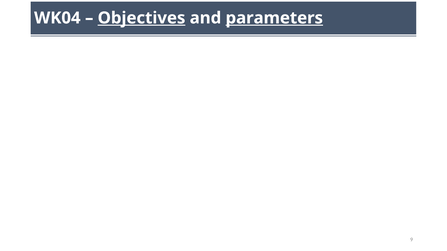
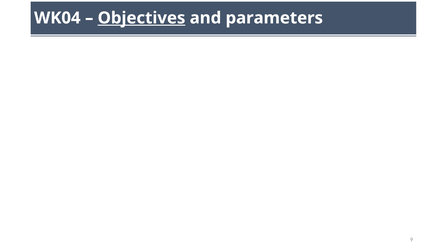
parameters underline: present -> none (274, 18)
